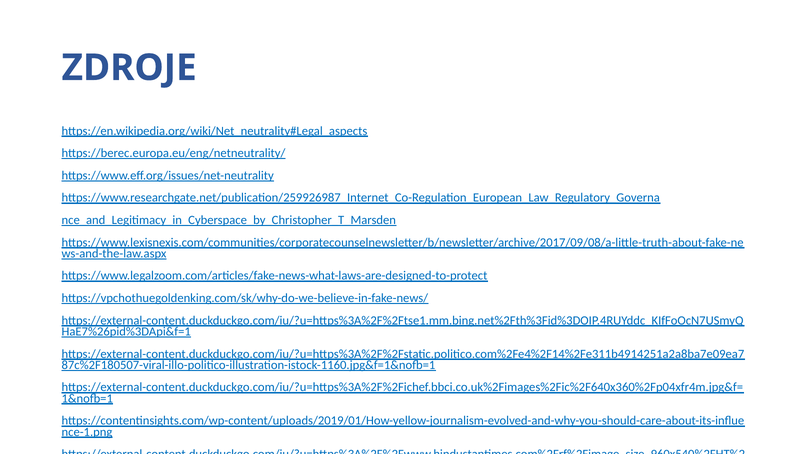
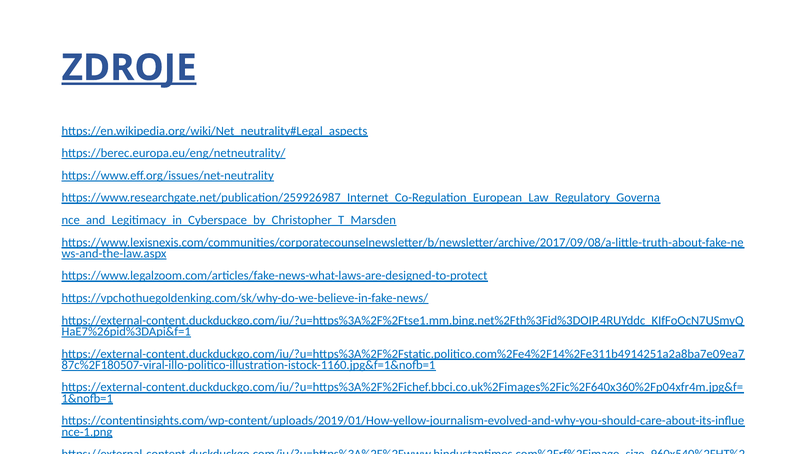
ZDROJE underline: none -> present (129, 68)
